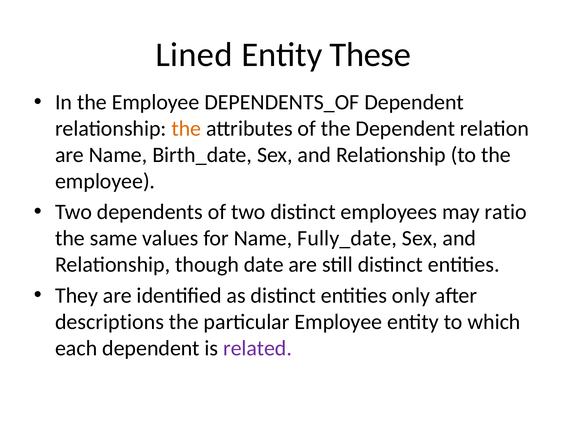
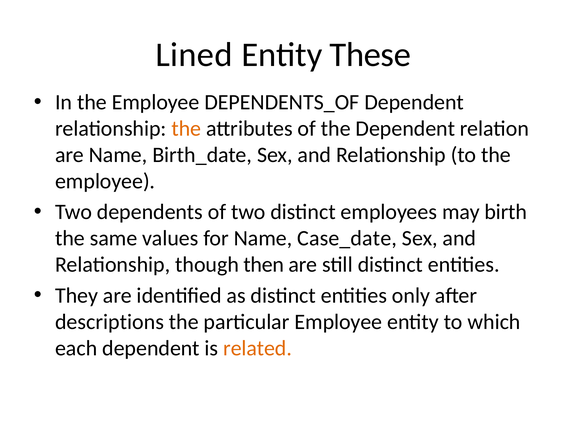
ratio: ratio -> birth (506, 212)
Fully_date: Fully_date -> Case_date (347, 238)
date: date -> then (264, 265)
related colour: purple -> orange (258, 348)
